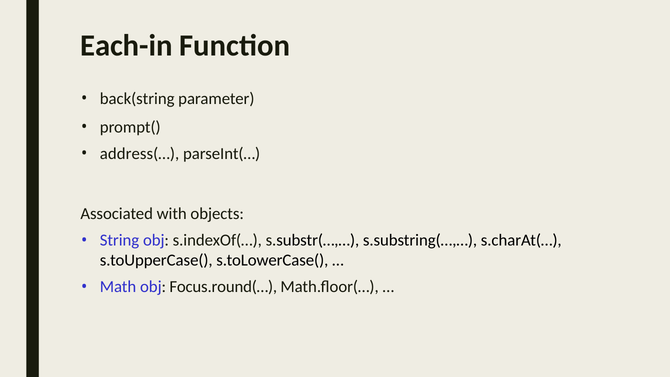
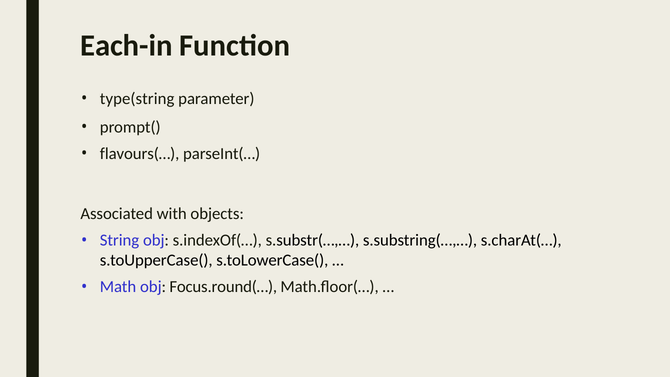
back(string: back(string -> type(string (137, 99)
address(…: address(… -> flavours(… (140, 153)
